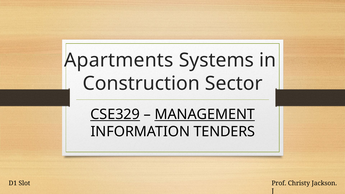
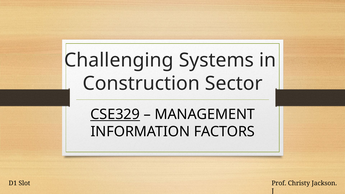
Apartments: Apartments -> Challenging (119, 60)
MANAGEMENT underline: present -> none (205, 114)
TENDERS: TENDERS -> FACTORS (224, 132)
